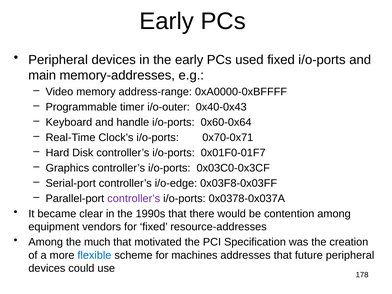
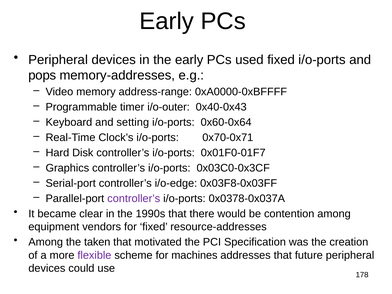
main: main -> pops (42, 75)
handle: handle -> setting (133, 122)
much: much -> taken (97, 242)
flexible colour: blue -> purple (94, 255)
